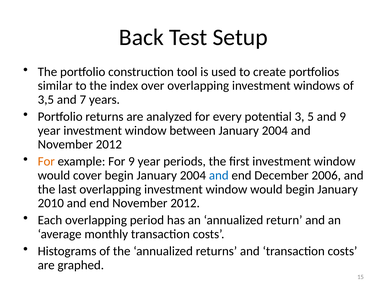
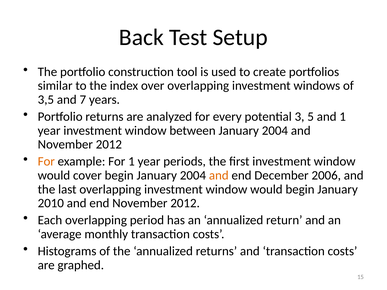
and 9: 9 -> 1 (343, 117)
For 9: 9 -> 1 (131, 162)
and colour: blue -> orange (219, 176)
